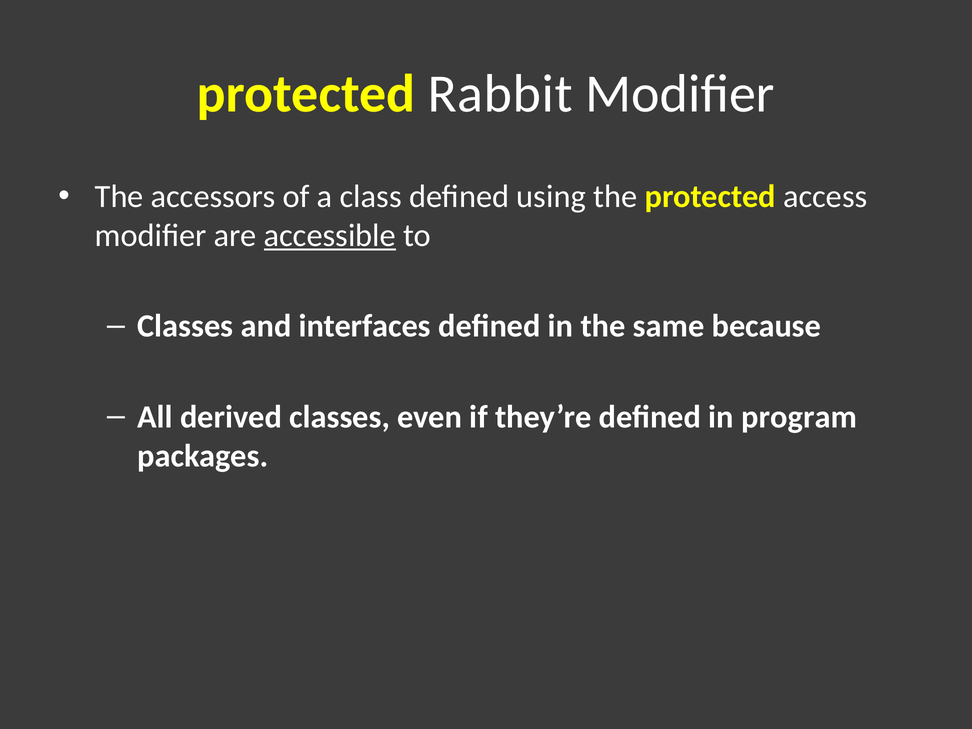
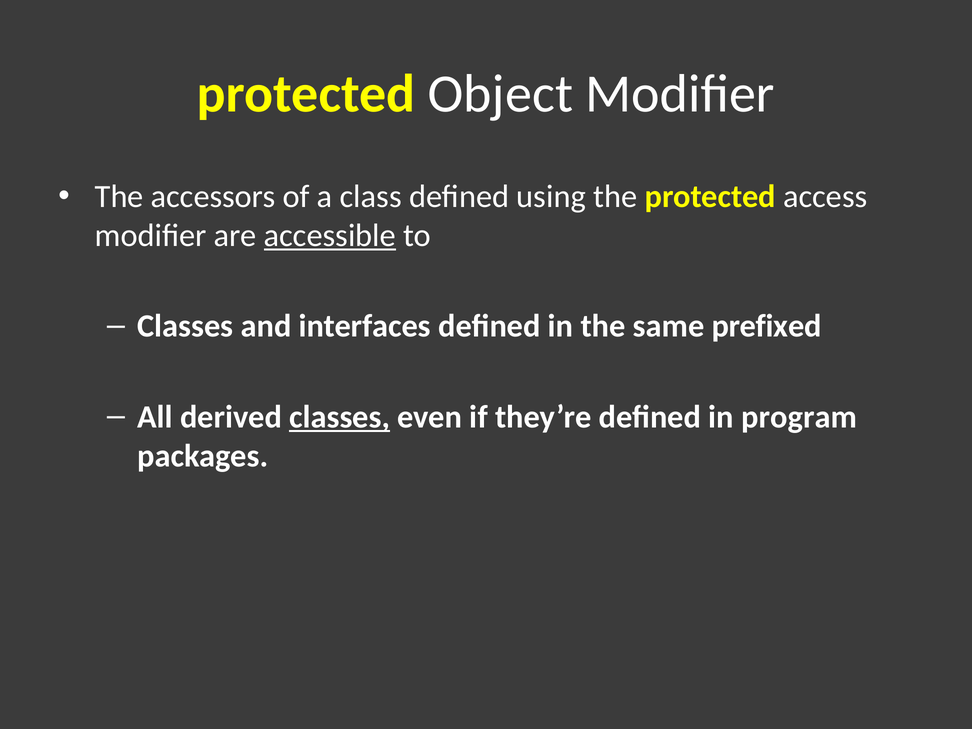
Rabbit: Rabbit -> Object (500, 94)
because: because -> prefixed (767, 326)
classes underline: none -> present (340, 417)
